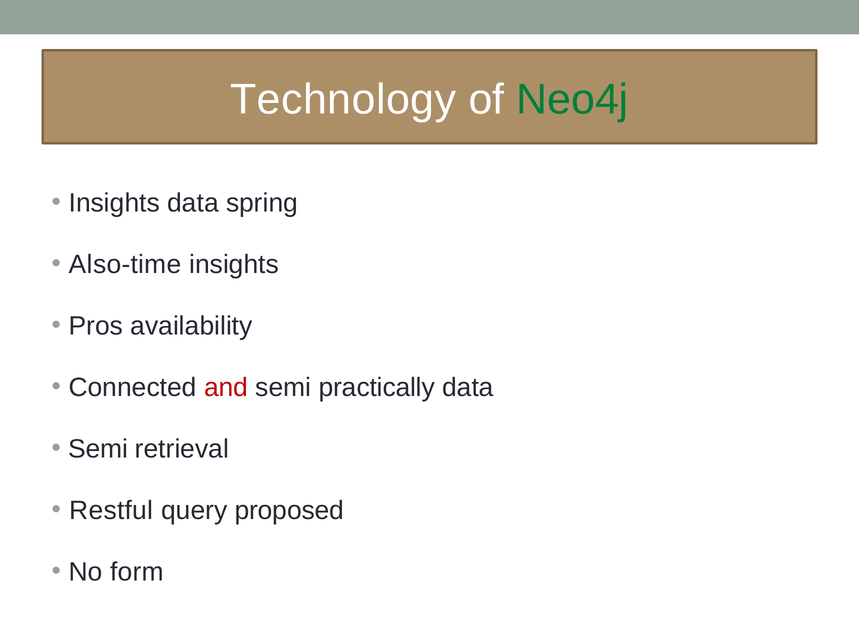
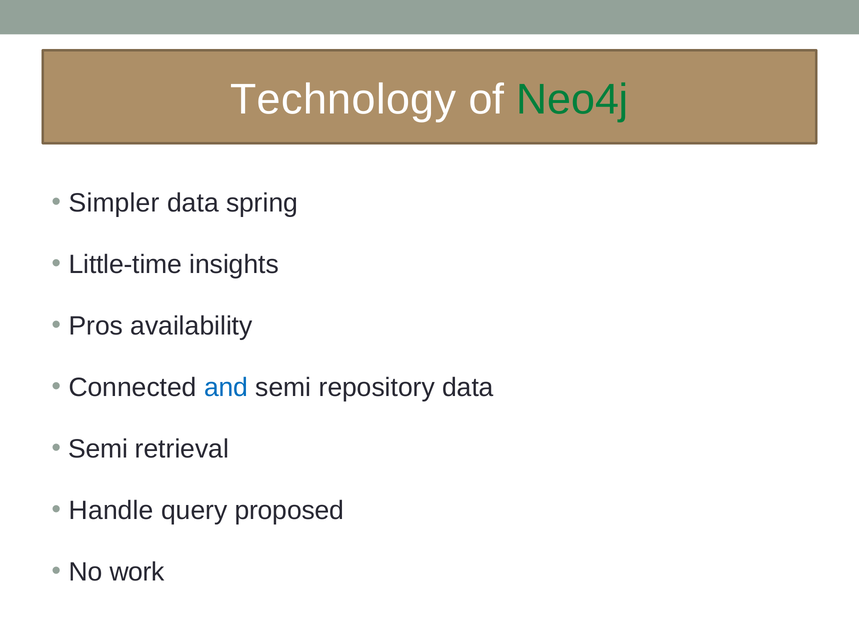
Insights: Insights -> Simpler (114, 203)
Also-time: Also-time -> Little-time (125, 265)
and colour: red -> blue (226, 388)
practically: practically -> repository (377, 388)
Restful: Restful -> Handle (111, 511)
form: form -> work (137, 572)
